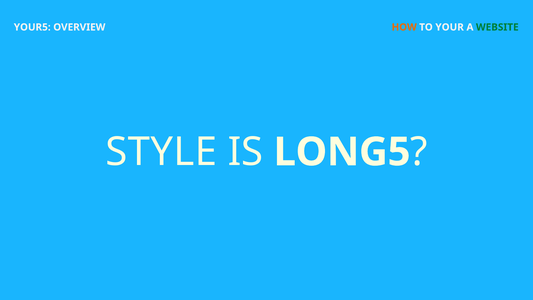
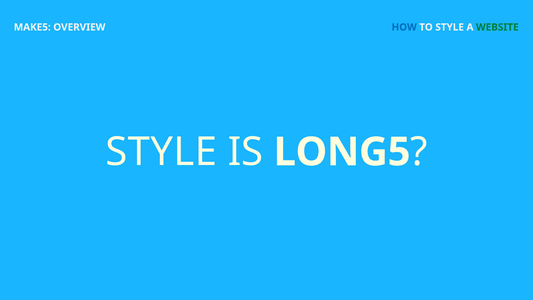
YOUR5: YOUR5 -> MAKE5 (32, 27)
HOW colour: orange -> blue (404, 27)
TO YOUR: YOUR -> STYLE (450, 27)
